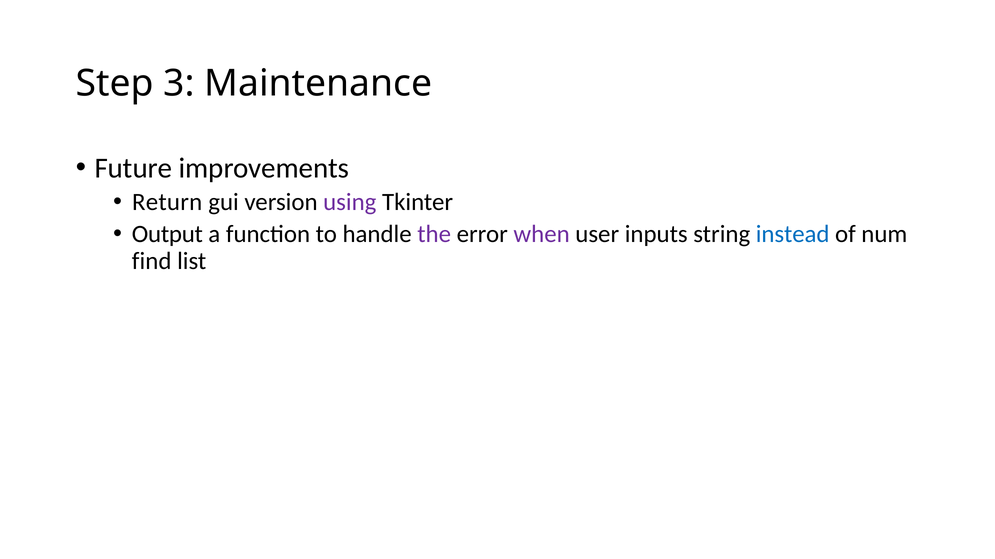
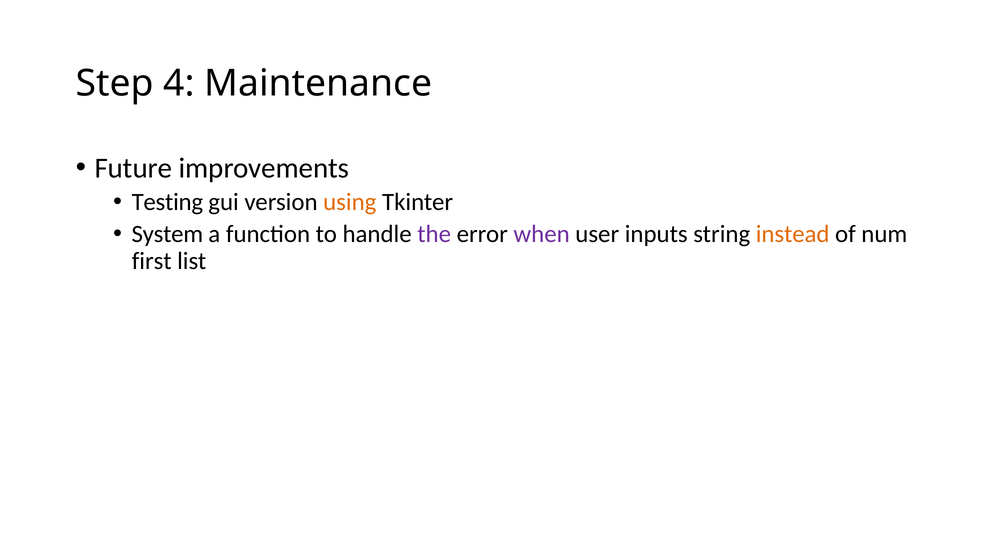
3: 3 -> 4 (179, 84)
Return: Return -> Testing (167, 203)
using colour: purple -> orange (350, 203)
Output: Output -> System (167, 235)
instead colour: blue -> orange (793, 235)
find: find -> first (152, 261)
